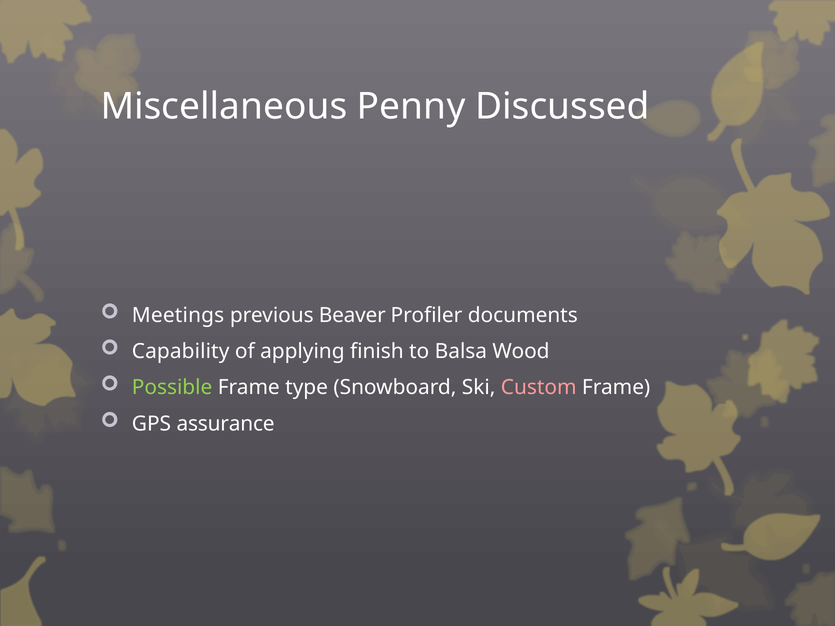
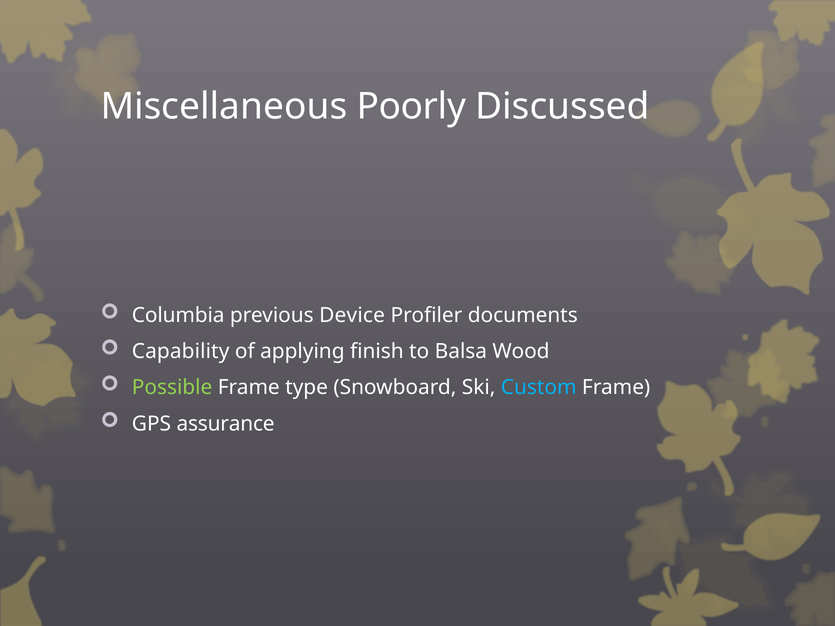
Penny: Penny -> Poorly (411, 106)
Meetings: Meetings -> Columbia (178, 315)
Beaver: Beaver -> Device (352, 315)
Custom colour: pink -> light blue (539, 388)
